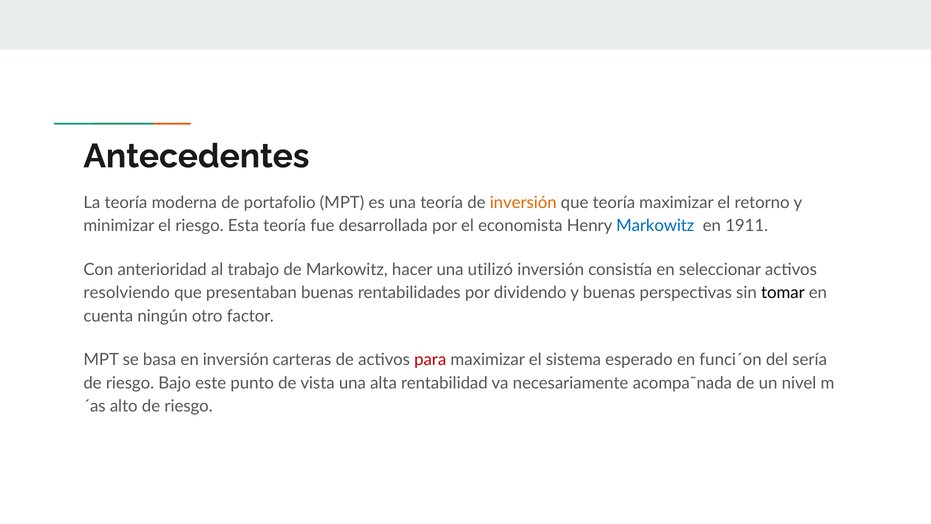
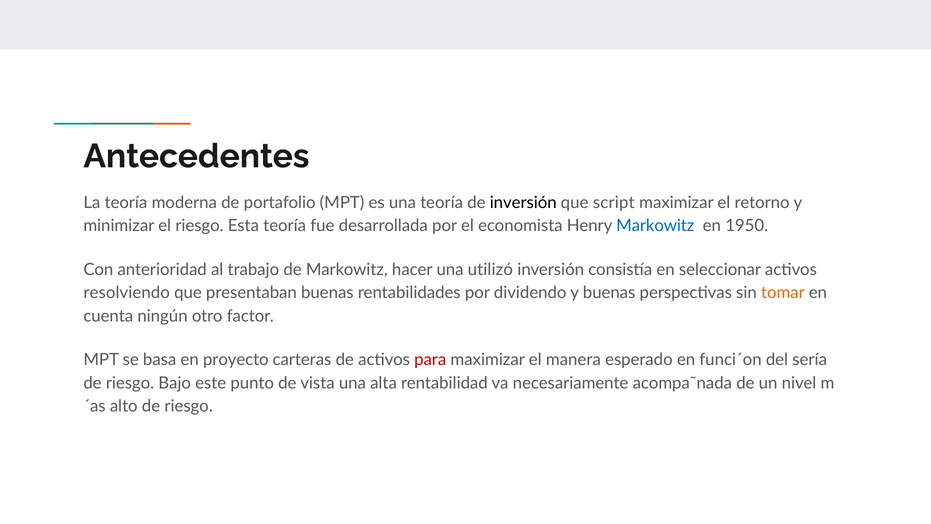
inversión colour: orange -> black (523, 202)
que teoría: teoría -> script (614, 202)
1911: 1911 -> 1950 (747, 226)
tomar colour: black -> orange (783, 293)
en inversión: inversión -> proyecto (236, 360)
sistema: sistema -> manera (573, 360)
